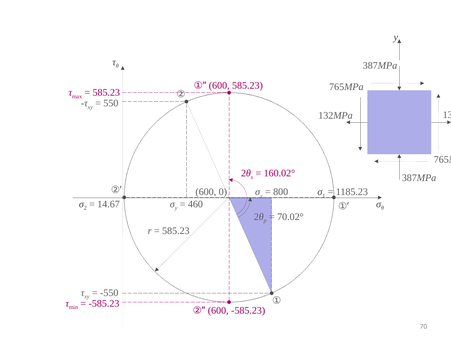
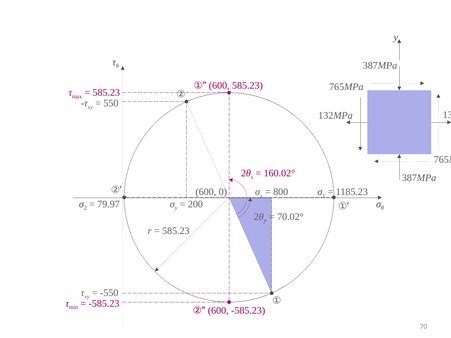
14.67: 14.67 -> 79.97 (109, 204)
460: 460 -> 200 (195, 204)
